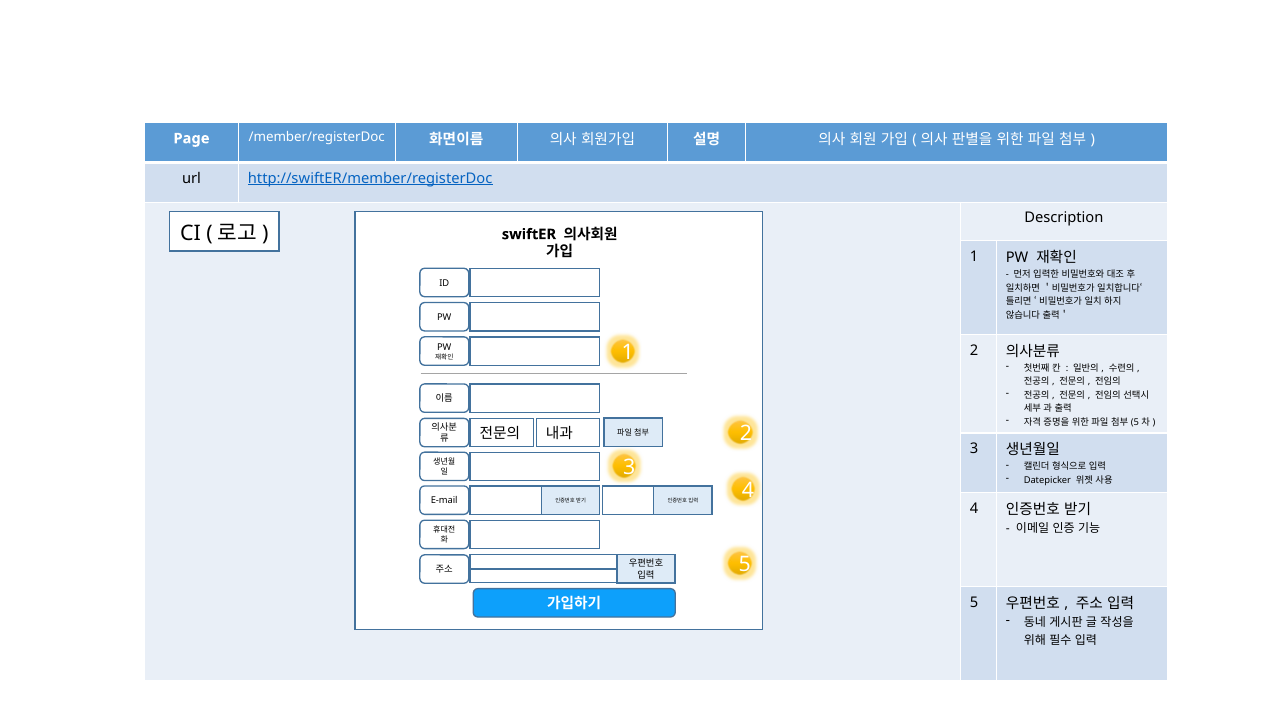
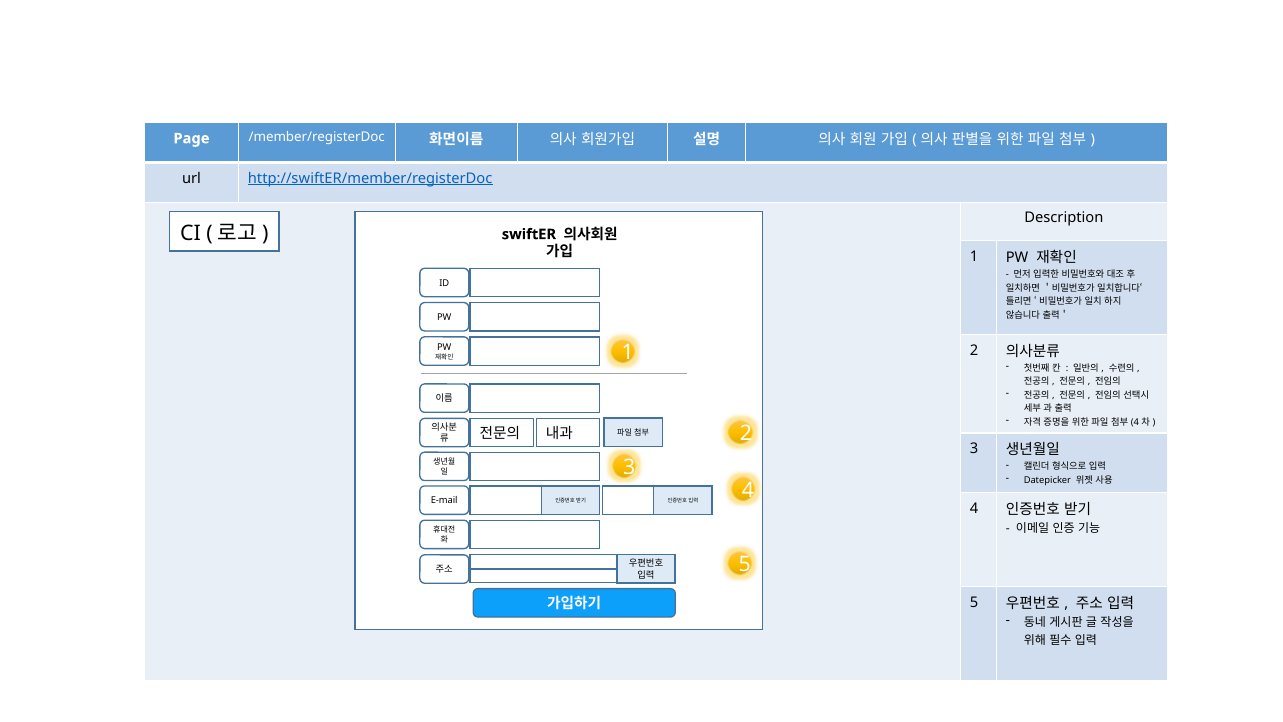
5: 5 -> 4 (1135, 422)
